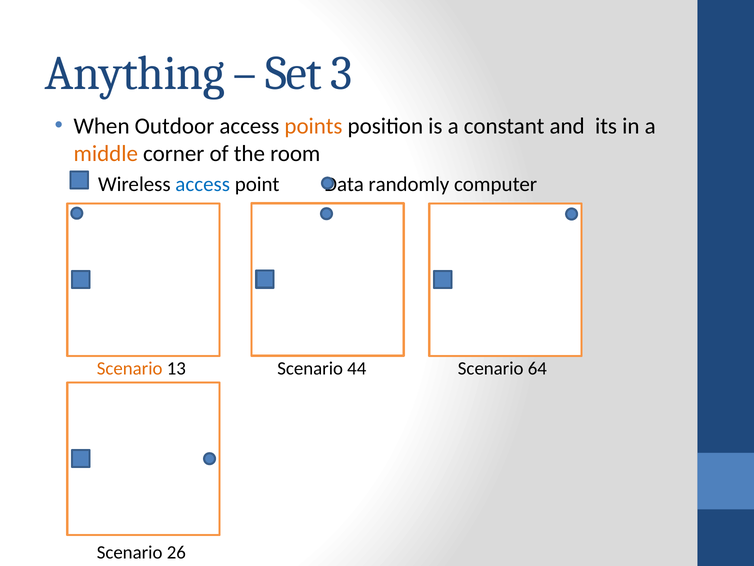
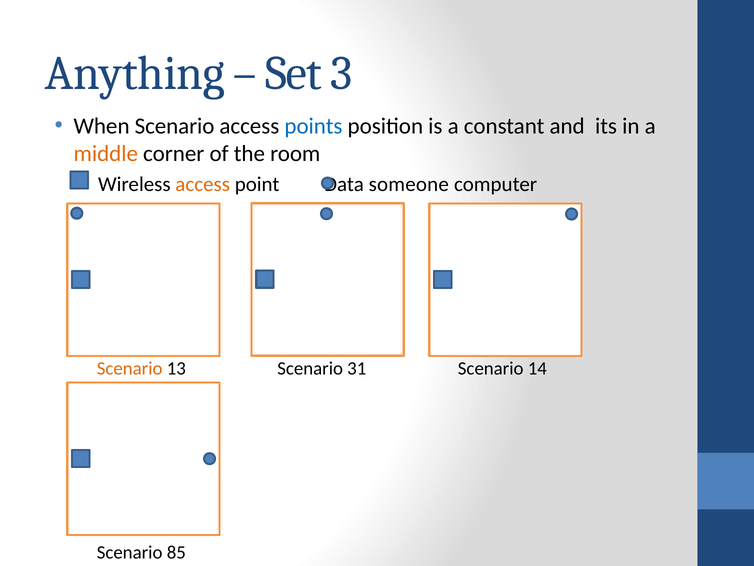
When Outdoor: Outdoor -> Scenario (175, 126)
points colour: orange -> blue (313, 126)
access colour: blue -> orange (203, 184)
randomly: randomly -> someone (409, 184)
44: 44 -> 31 (357, 368)
64: 64 -> 14 (537, 368)
26: 26 -> 85 (176, 552)
